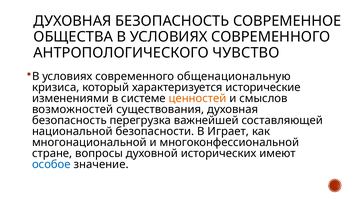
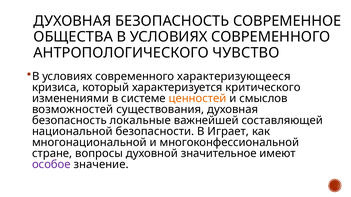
общенациональную: общенациональную -> характеризующееся (234, 76)
исторические: исторические -> критического (263, 88)
перегрузка: перегрузка -> локальные (140, 121)
исторических: исторических -> значительное (219, 154)
особое colour: blue -> purple (51, 165)
